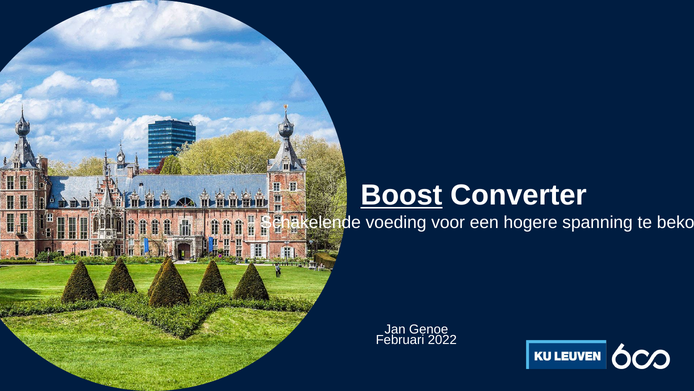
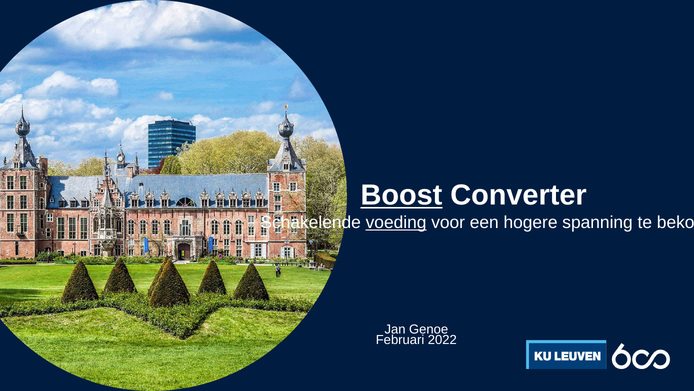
voeding underline: none -> present (396, 222)
